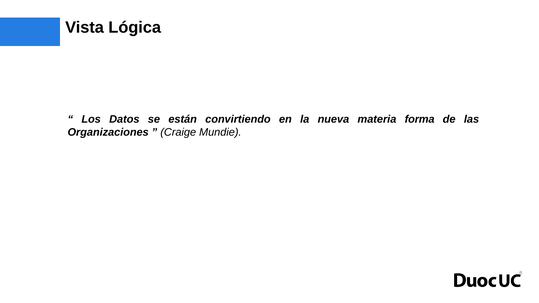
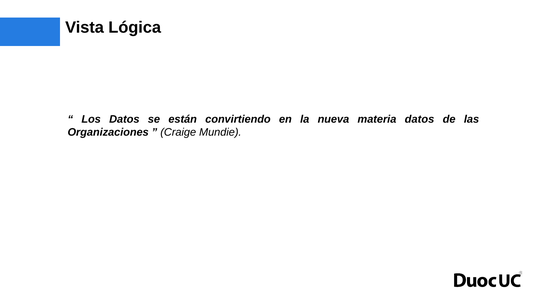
materia forma: forma -> datos (420, 119)
